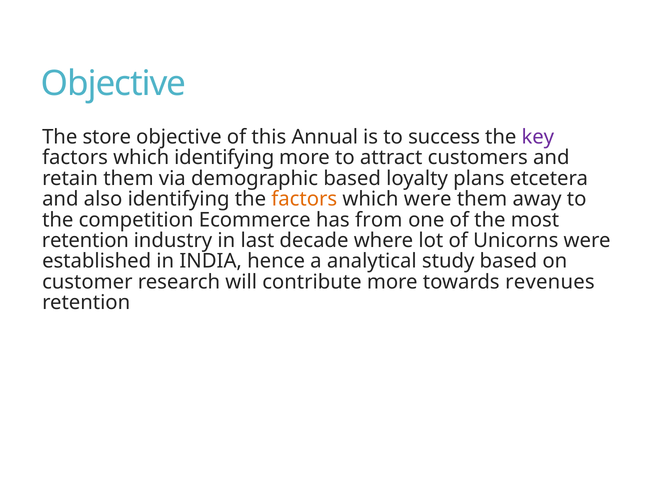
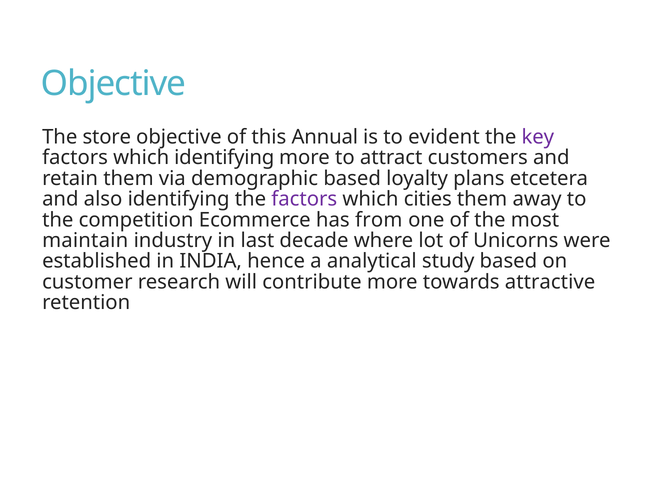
success: success -> evident (444, 137)
factors colour: orange -> purple (304, 199)
which were: were -> cities (428, 199)
retention: retention -> maintain (85, 241)
revenues: revenues -> attractive (550, 282)
